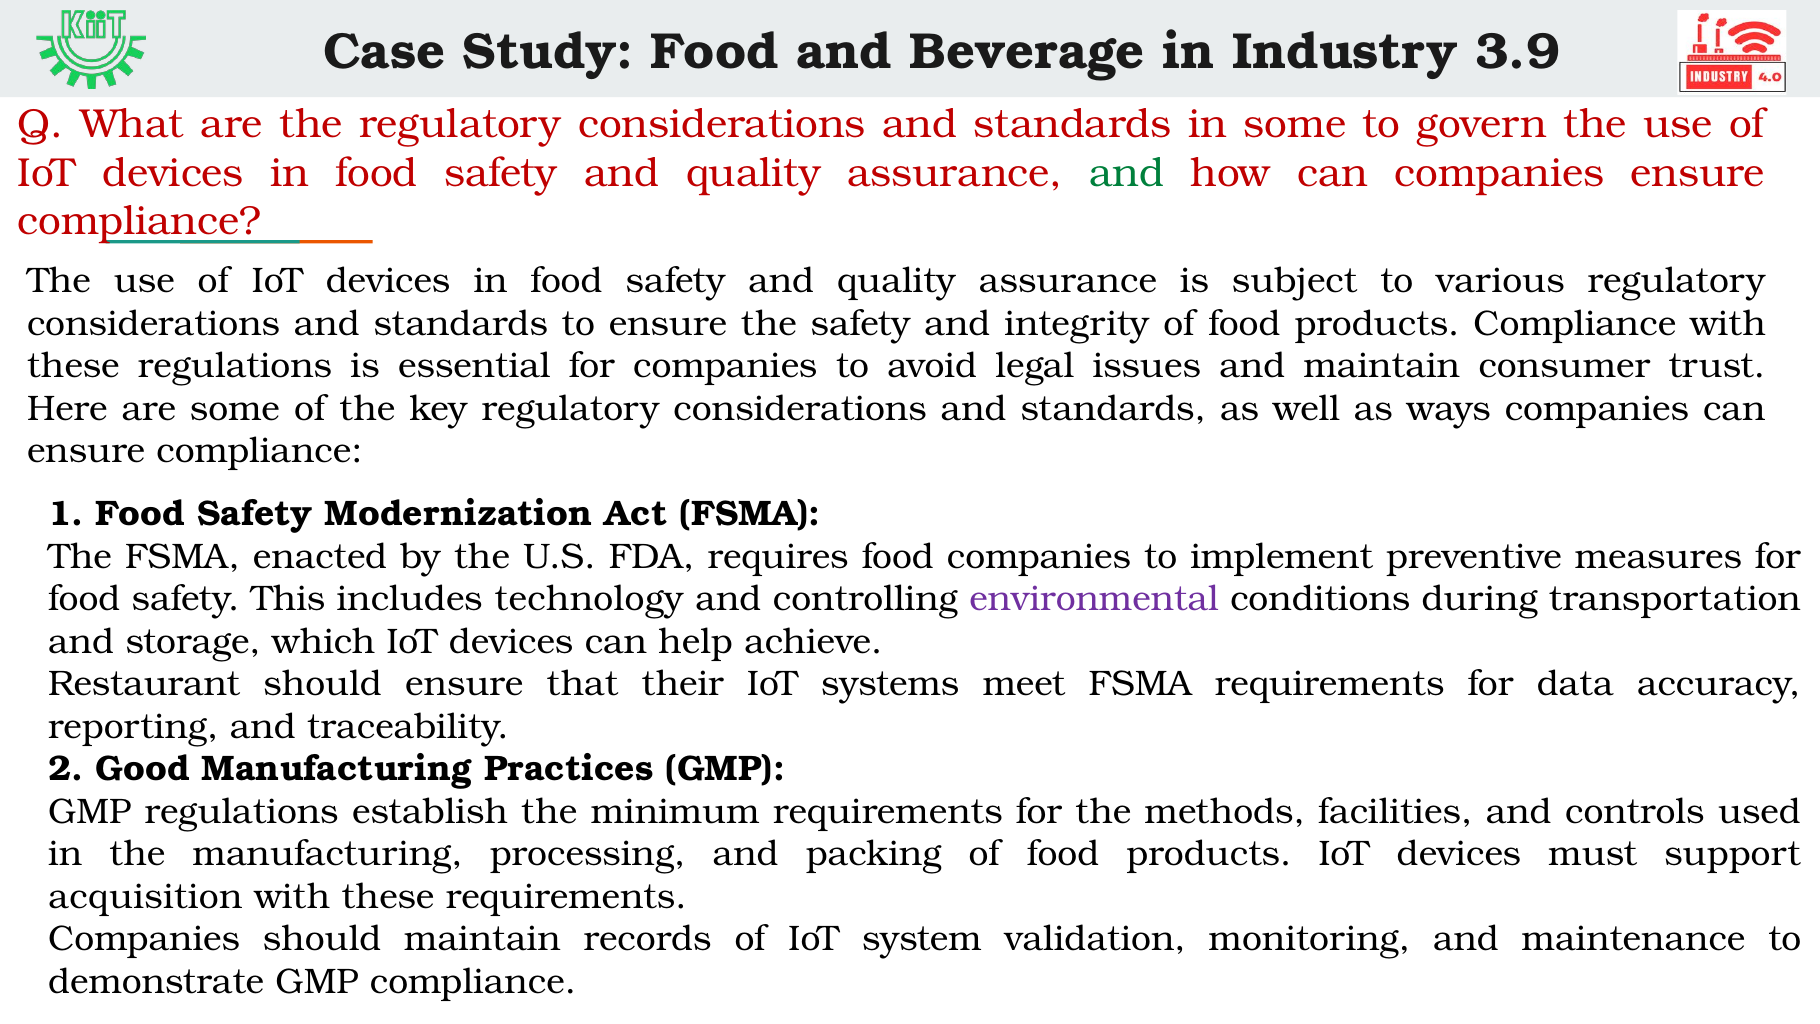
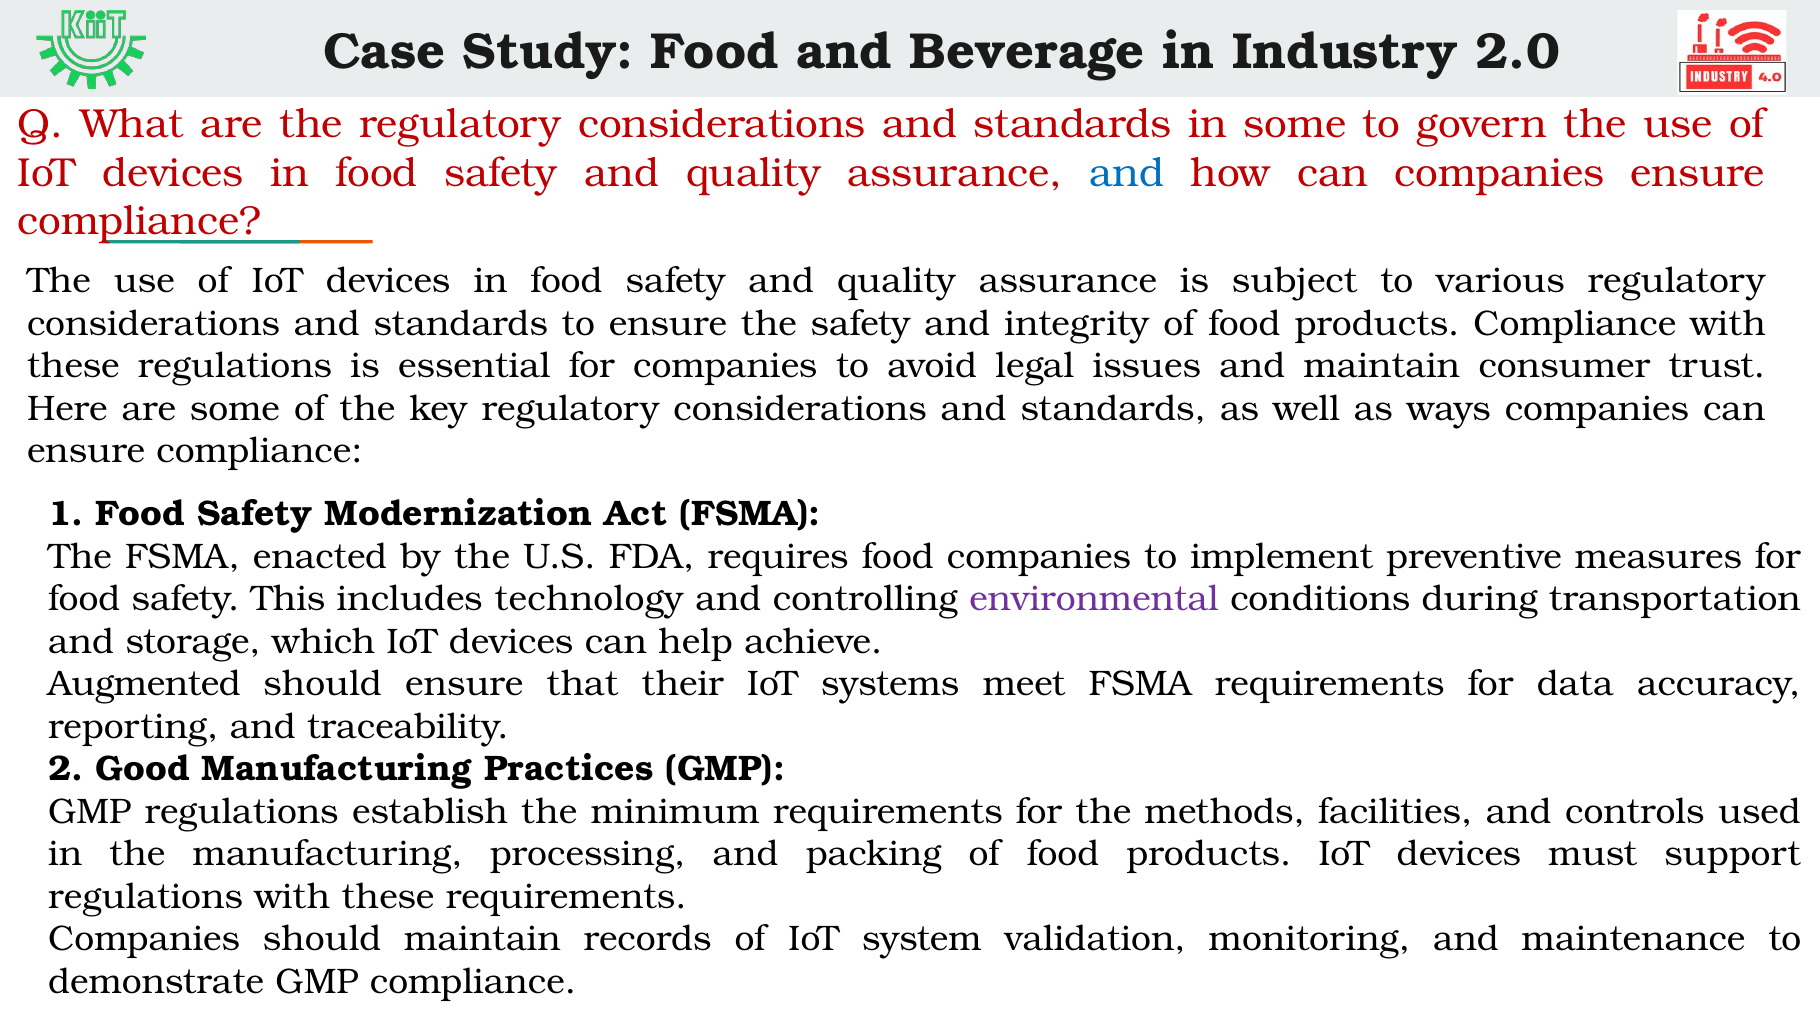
3.9: 3.9 -> 2.0 (1518, 52)
and colour: green -> blue (1127, 173)
Restaurant: Restaurant -> Augmented (144, 684)
acquisition: acquisition -> regulations (146, 896)
